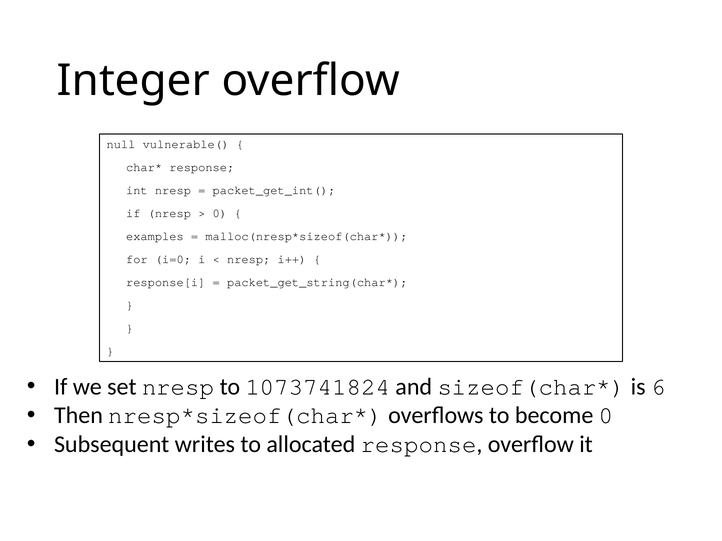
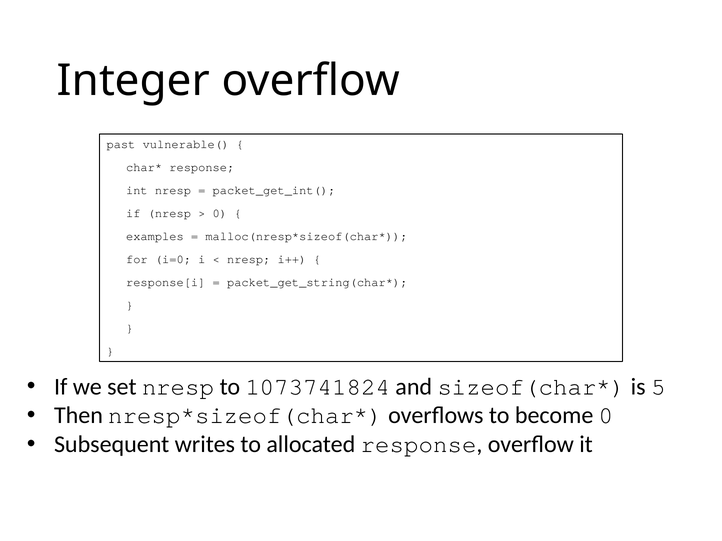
null: null -> past (121, 144)
6: 6 -> 5 (658, 387)
